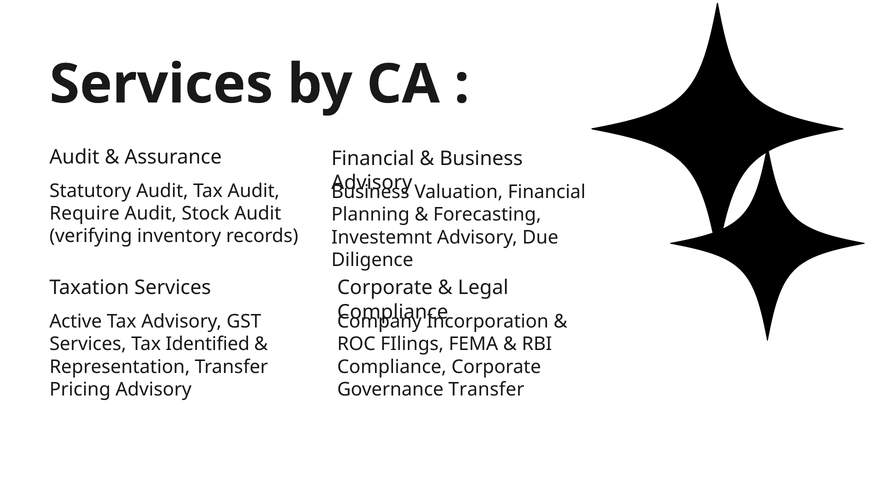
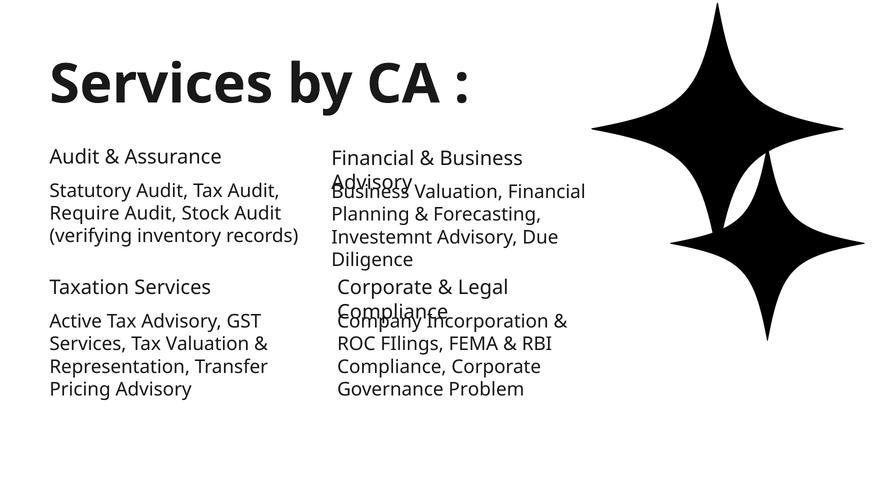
Tax Identified: Identified -> Valuation (208, 344)
Governance Transfer: Transfer -> Problem (486, 389)
